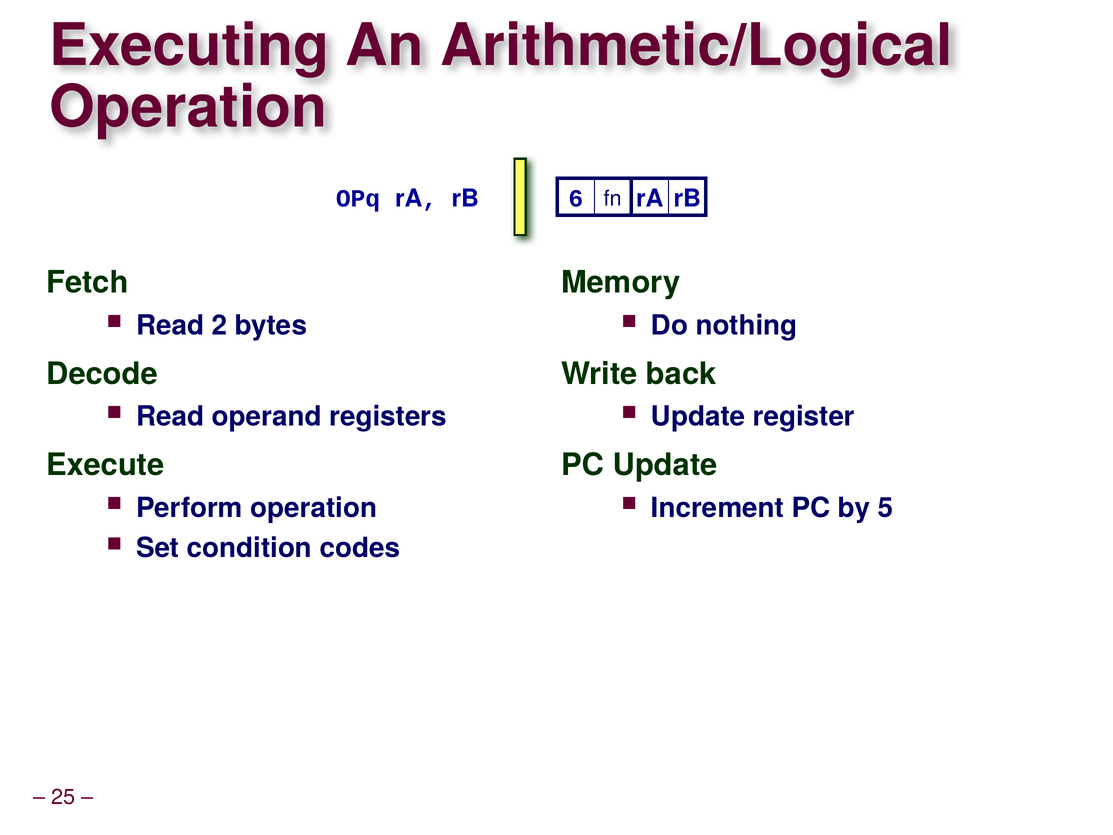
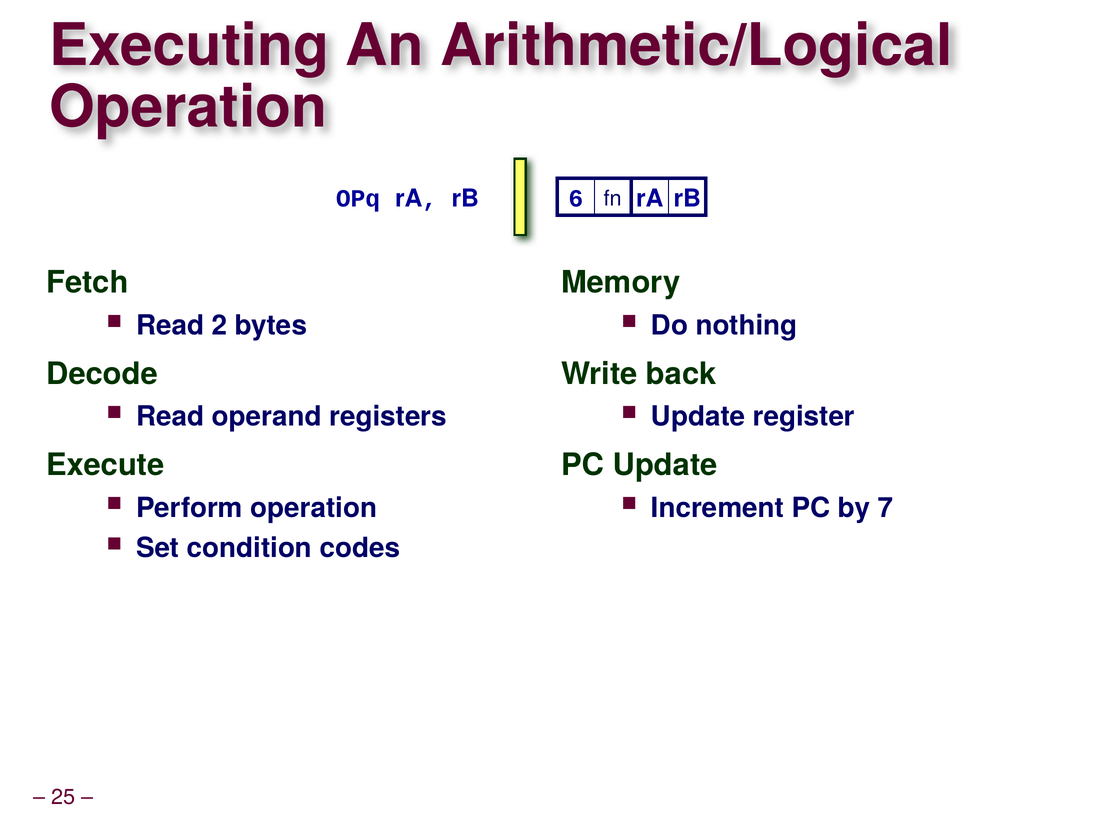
5: 5 -> 7 (885, 508)
